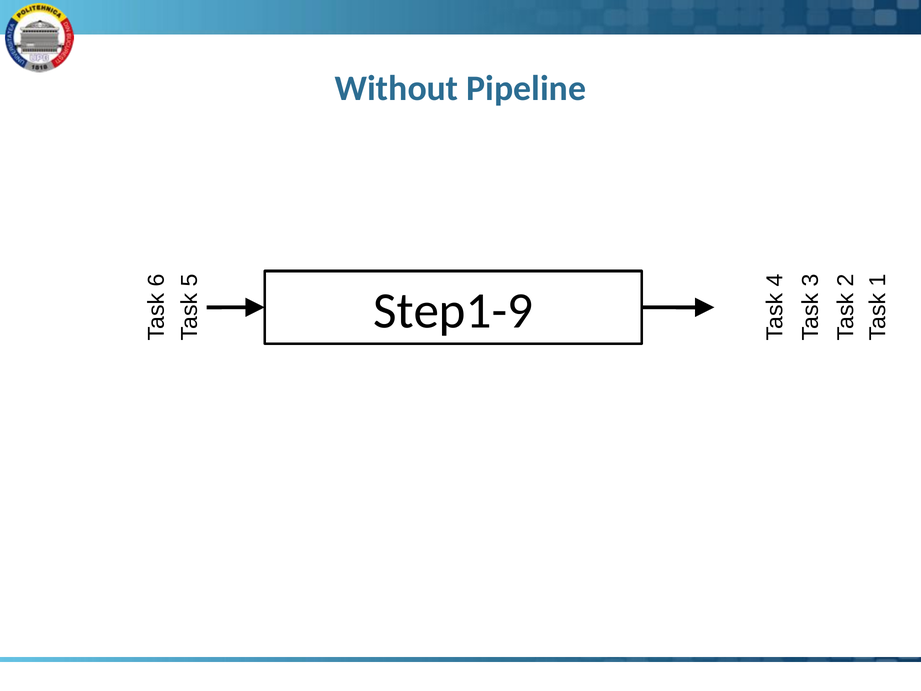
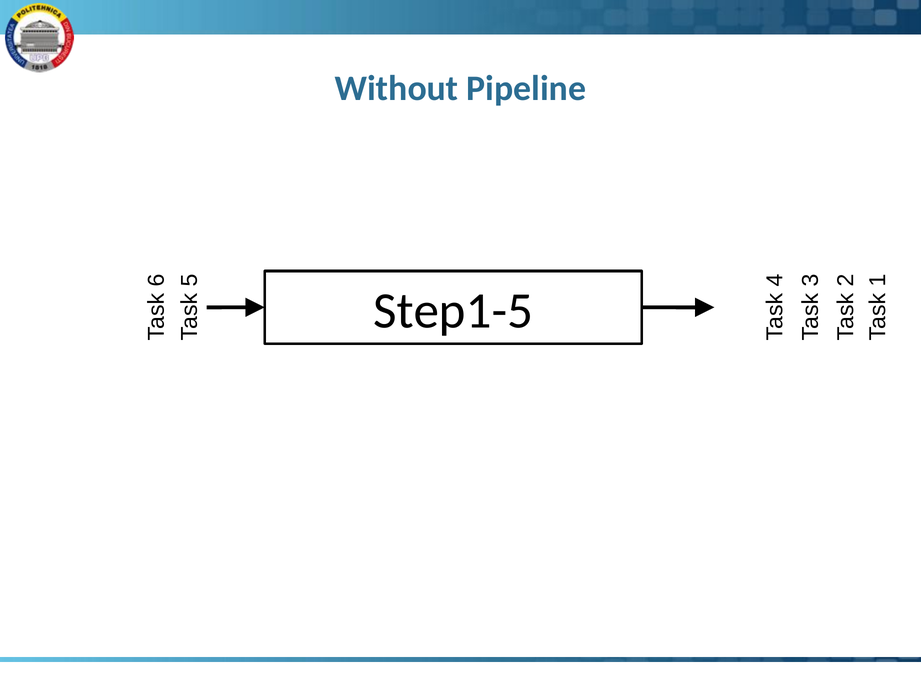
Step1-9: Step1-9 -> Step1-5 (453, 311)
